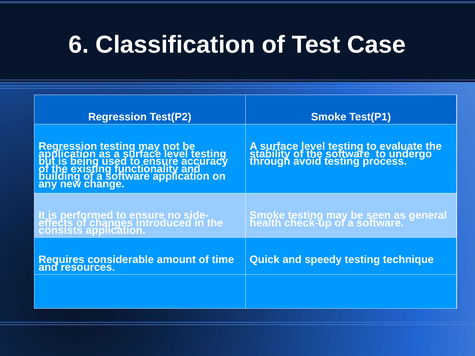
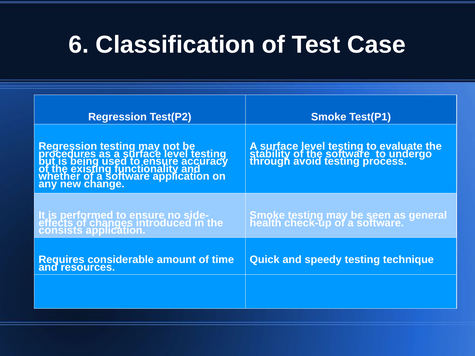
application: application -> procedures (67, 154)
building: building -> whether (59, 176)
